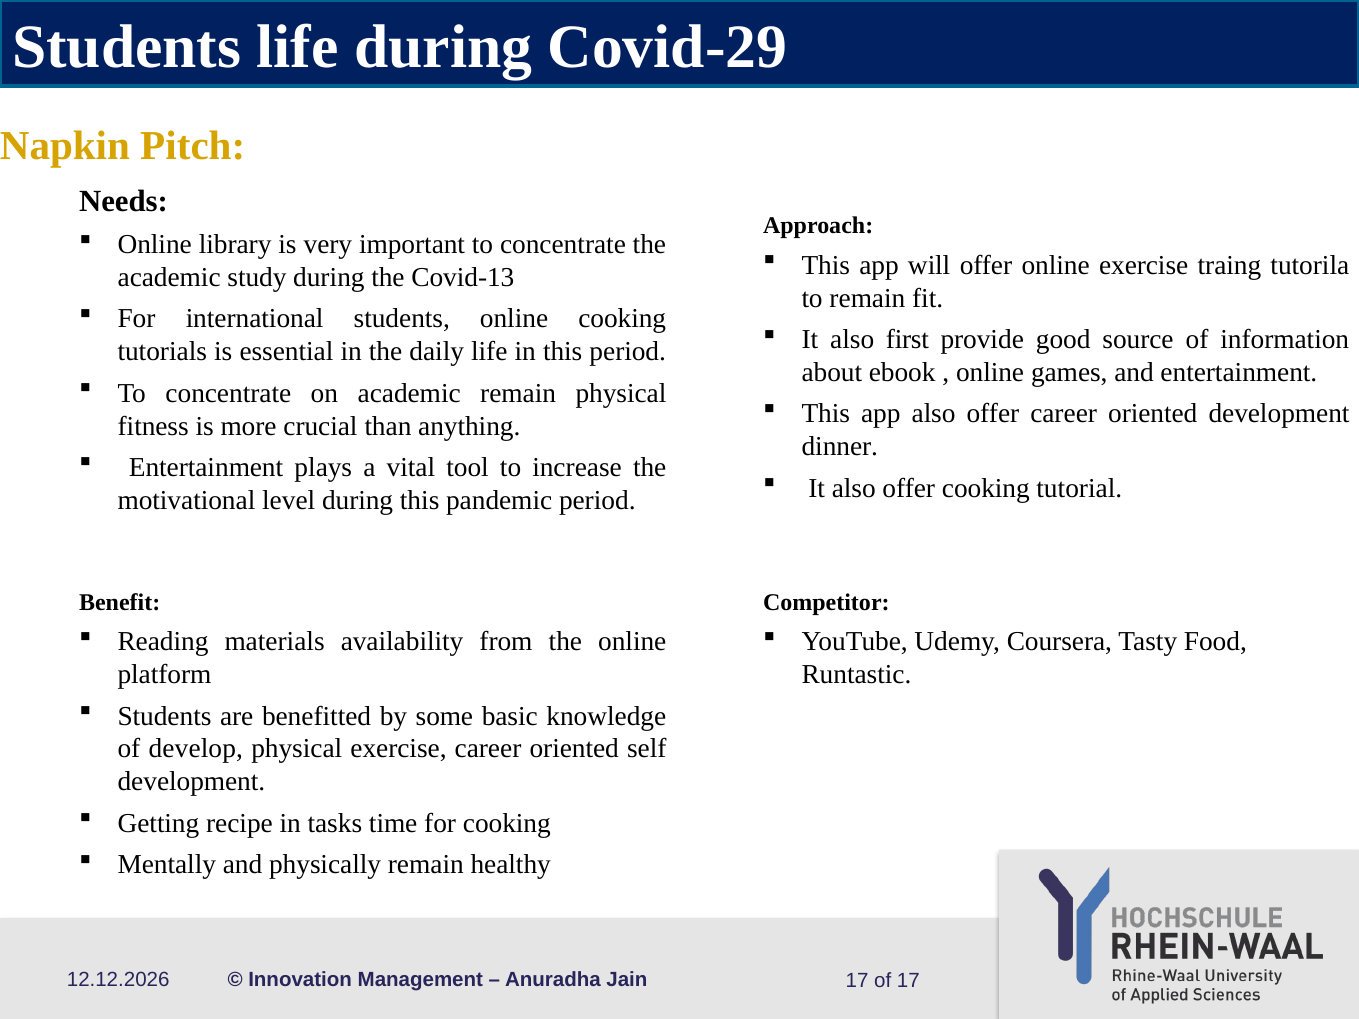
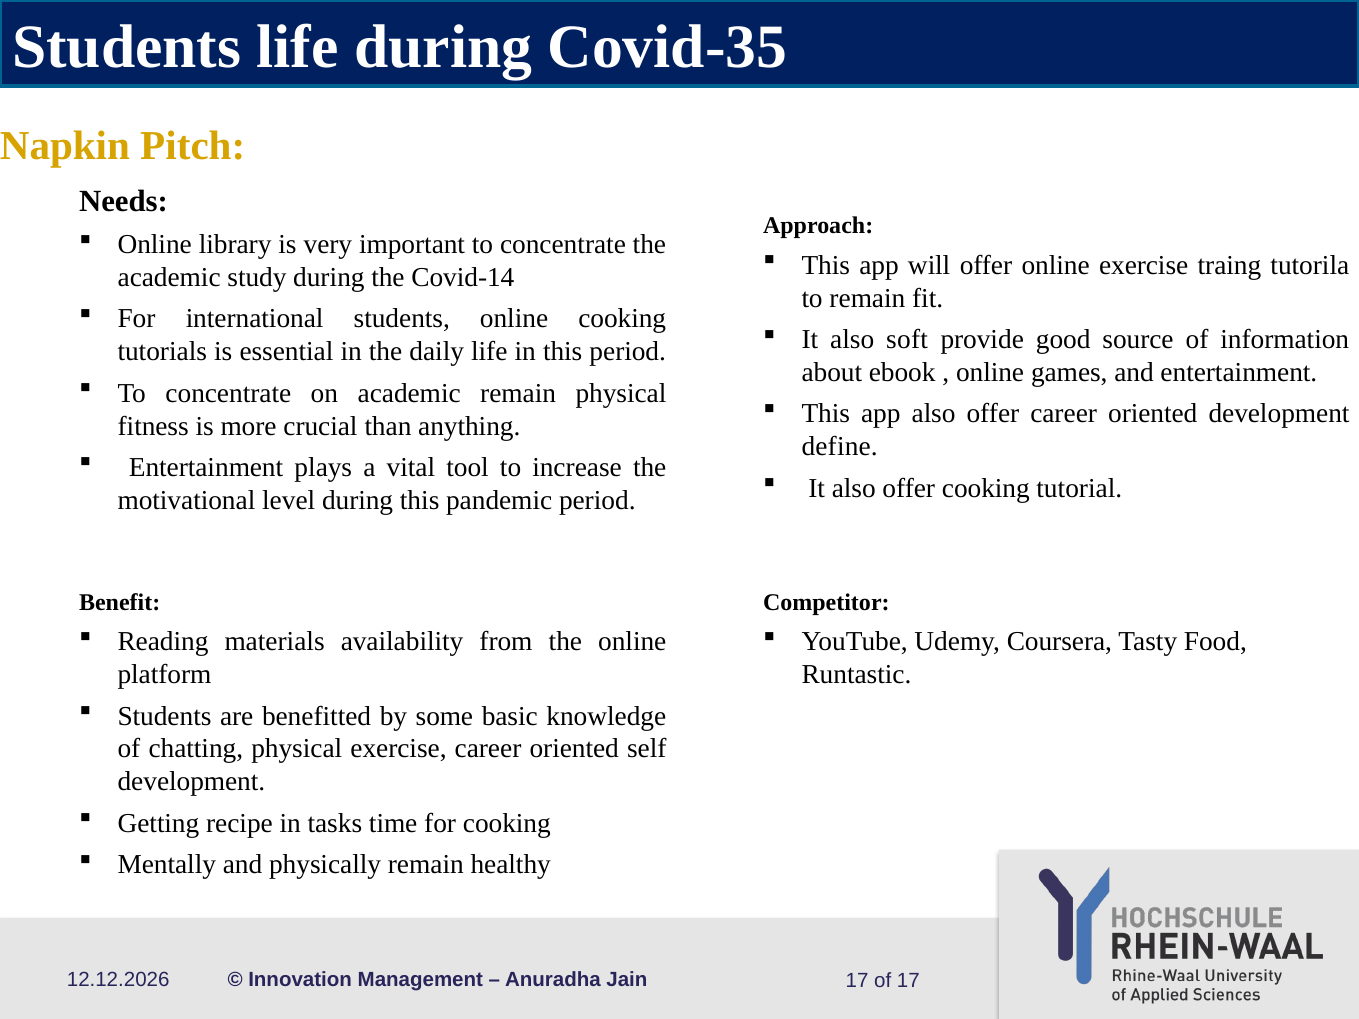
Covid-29: Covid-29 -> Covid-35 (667, 47)
Covid-13: Covid-13 -> Covid-14 (463, 278)
first: first -> soft (907, 340)
dinner: dinner -> define (840, 447)
develop: develop -> chatting (196, 749)
